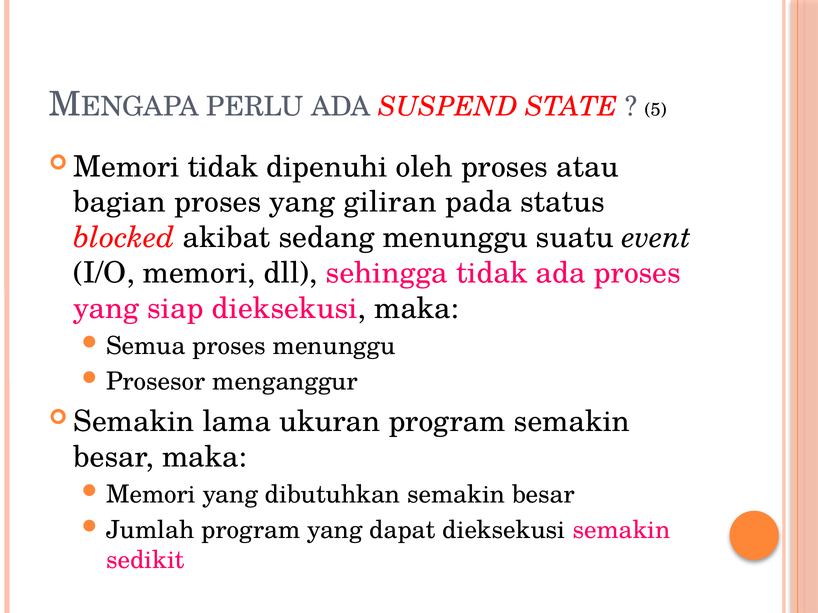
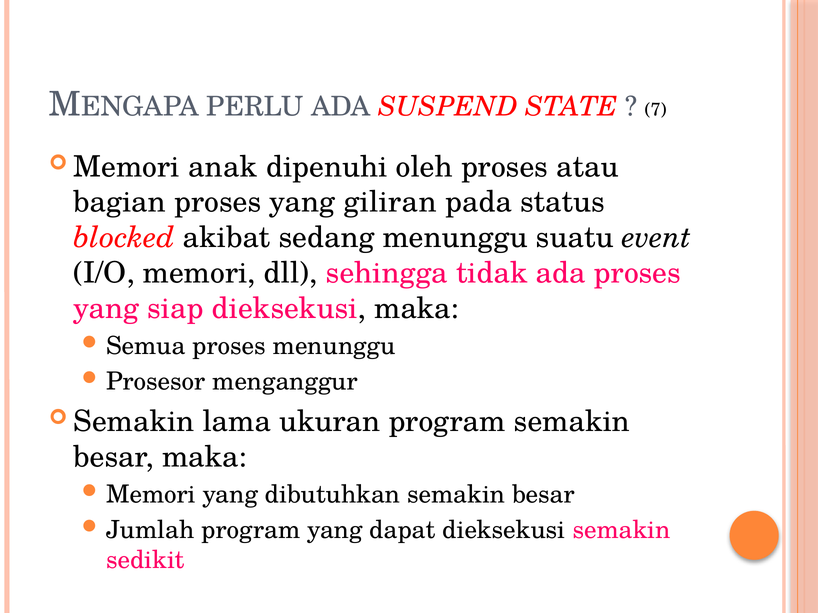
5: 5 -> 7 (656, 110)
Memori tidak: tidak -> anak (223, 167)
